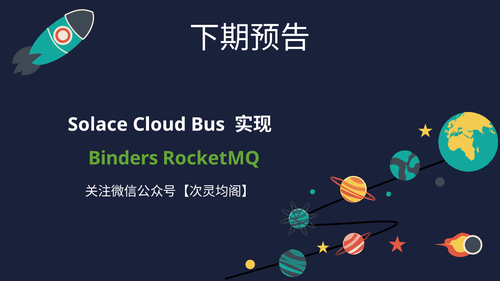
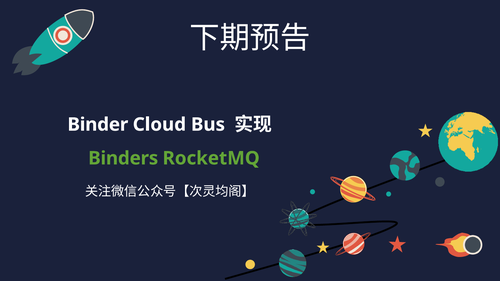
Solace: Solace -> Binder (98, 125)
